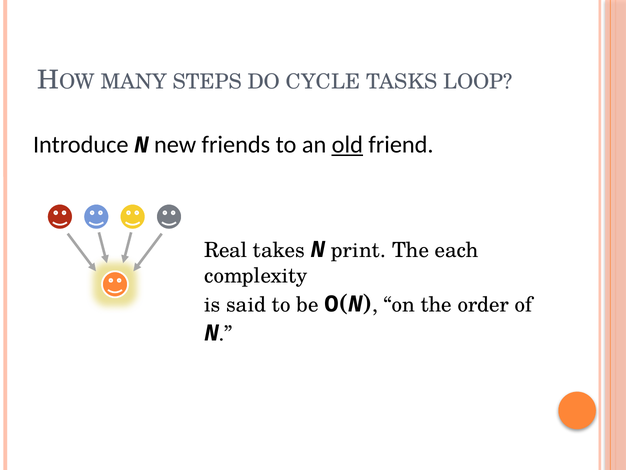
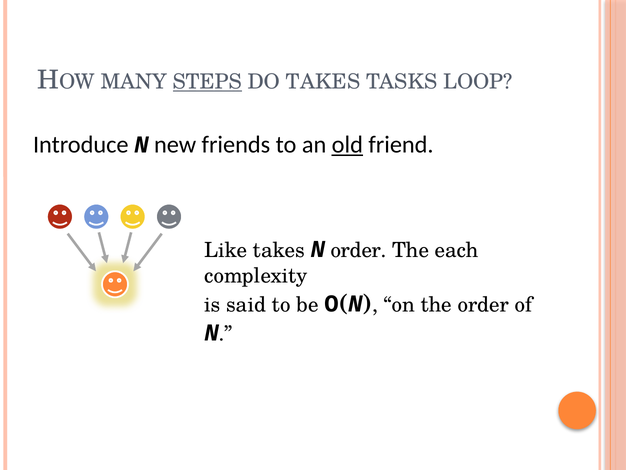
STEPS underline: none -> present (207, 82)
DO CYCLE: CYCLE -> TAKES (323, 82)
Real: Real -> Like (226, 250)
N print: print -> order (359, 250)
